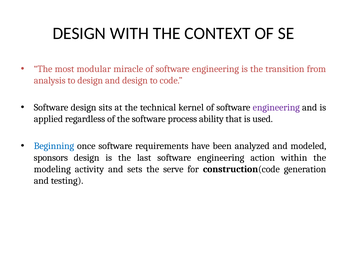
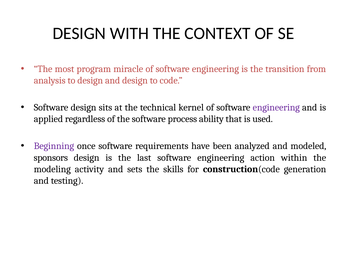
modular: modular -> program (94, 69)
Beginning colour: blue -> purple (54, 146)
serve: serve -> skills (173, 169)
